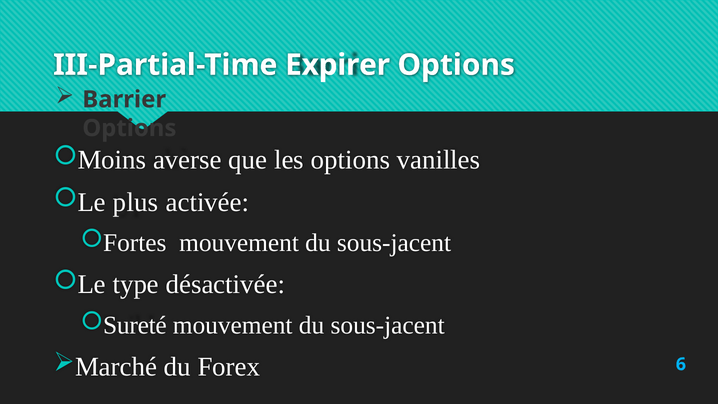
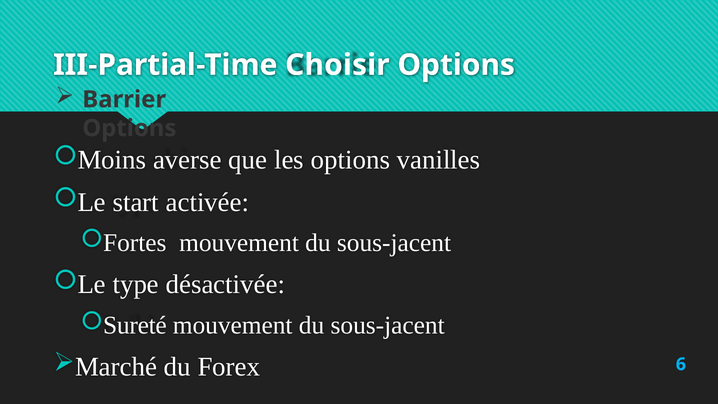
Expirer: Expirer -> Choisir (337, 65)
plus: plus -> start (136, 202)
